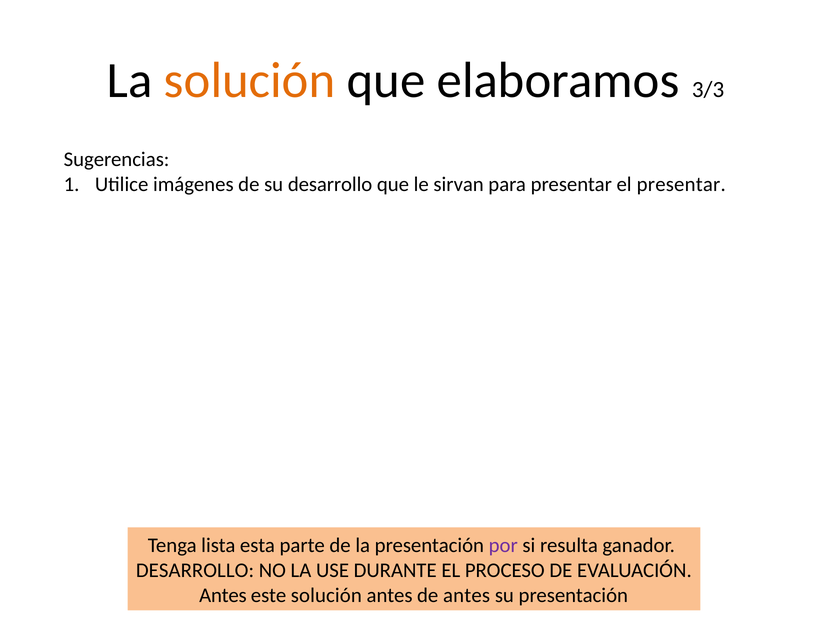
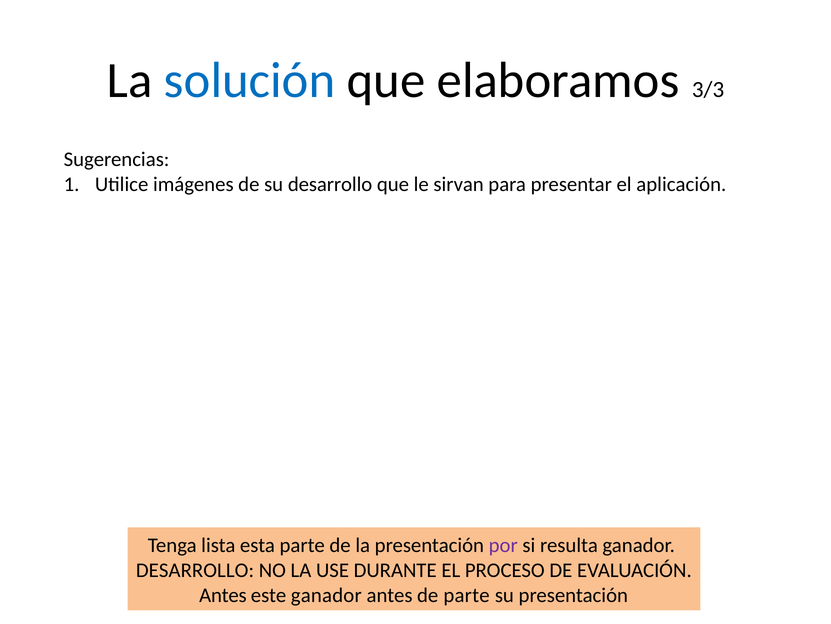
solución colour: orange -> blue (250, 80)
el presentar: presentar -> aplicación (681, 184)
este solución: solución -> ganador (326, 595)
de antes: antes -> parte (467, 595)
